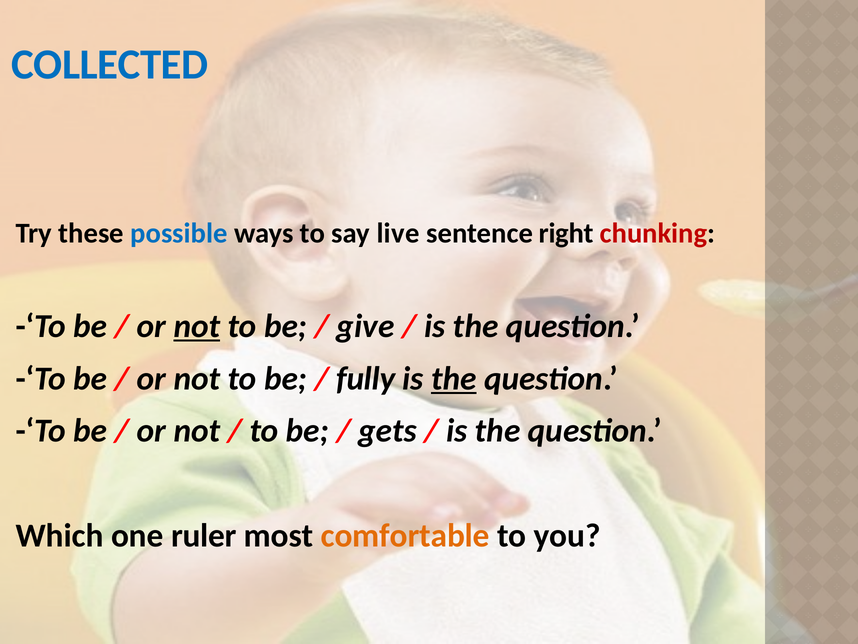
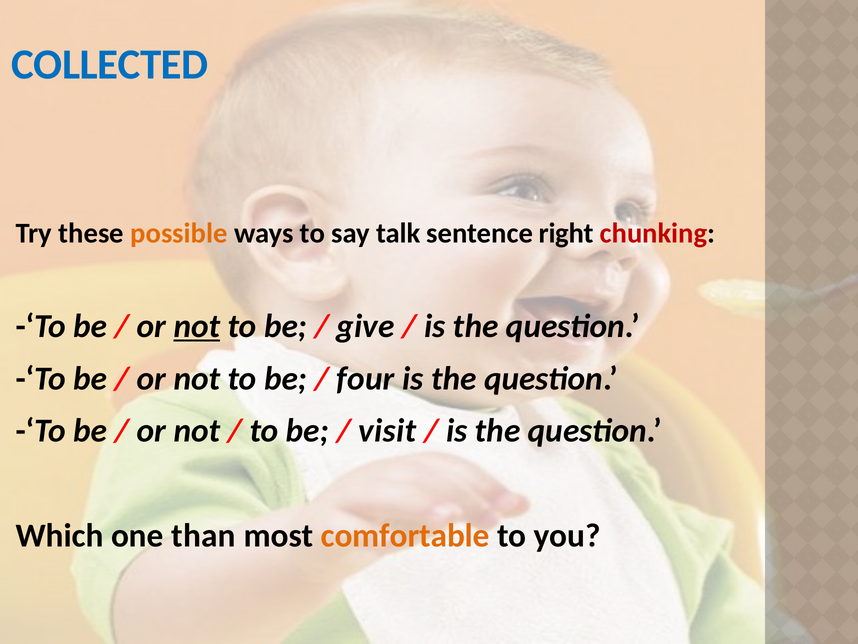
possible colour: blue -> orange (179, 233)
live: live -> talk (398, 233)
fully: fully -> four (366, 378)
the underline: present -> none (454, 378)
gets: gets -> visit (387, 431)
ruler: ruler -> than (204, 535)
